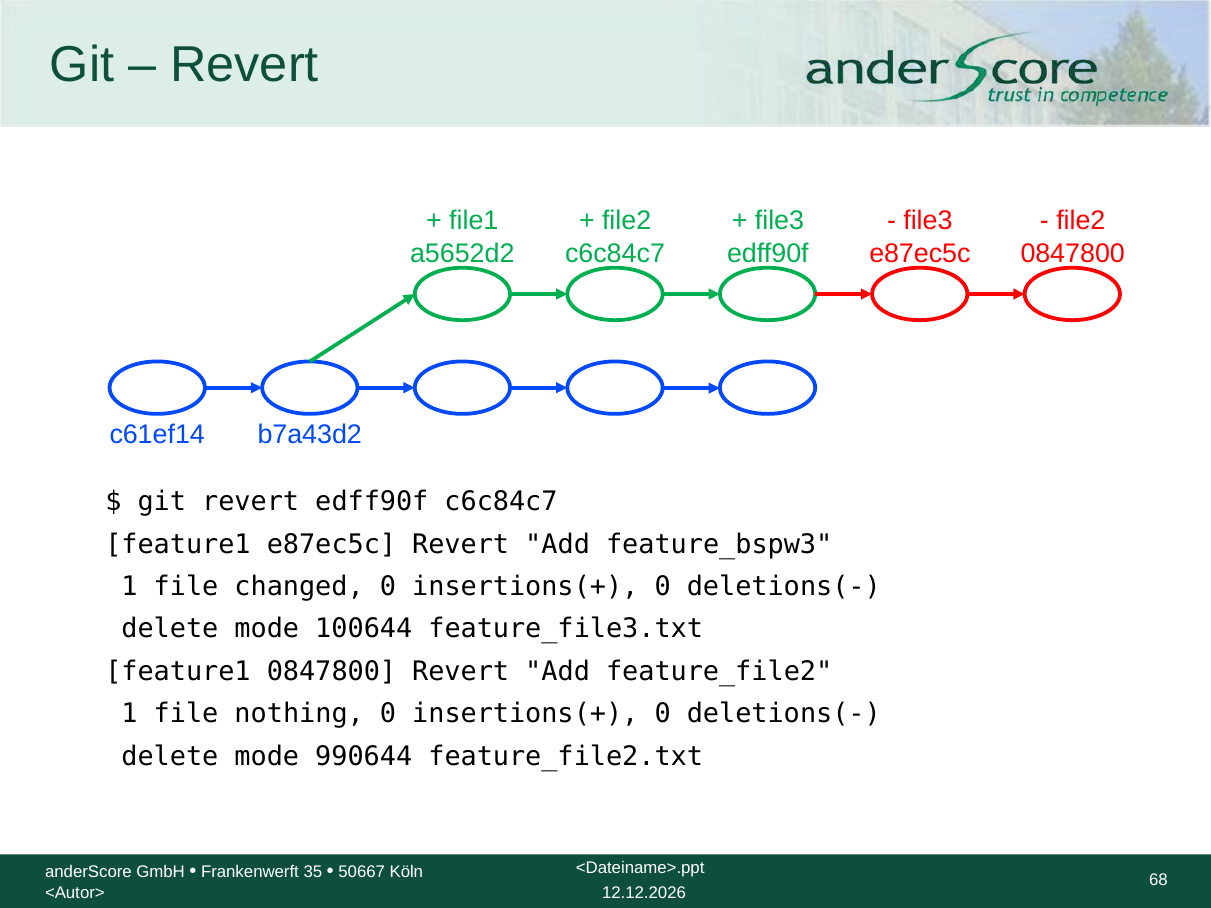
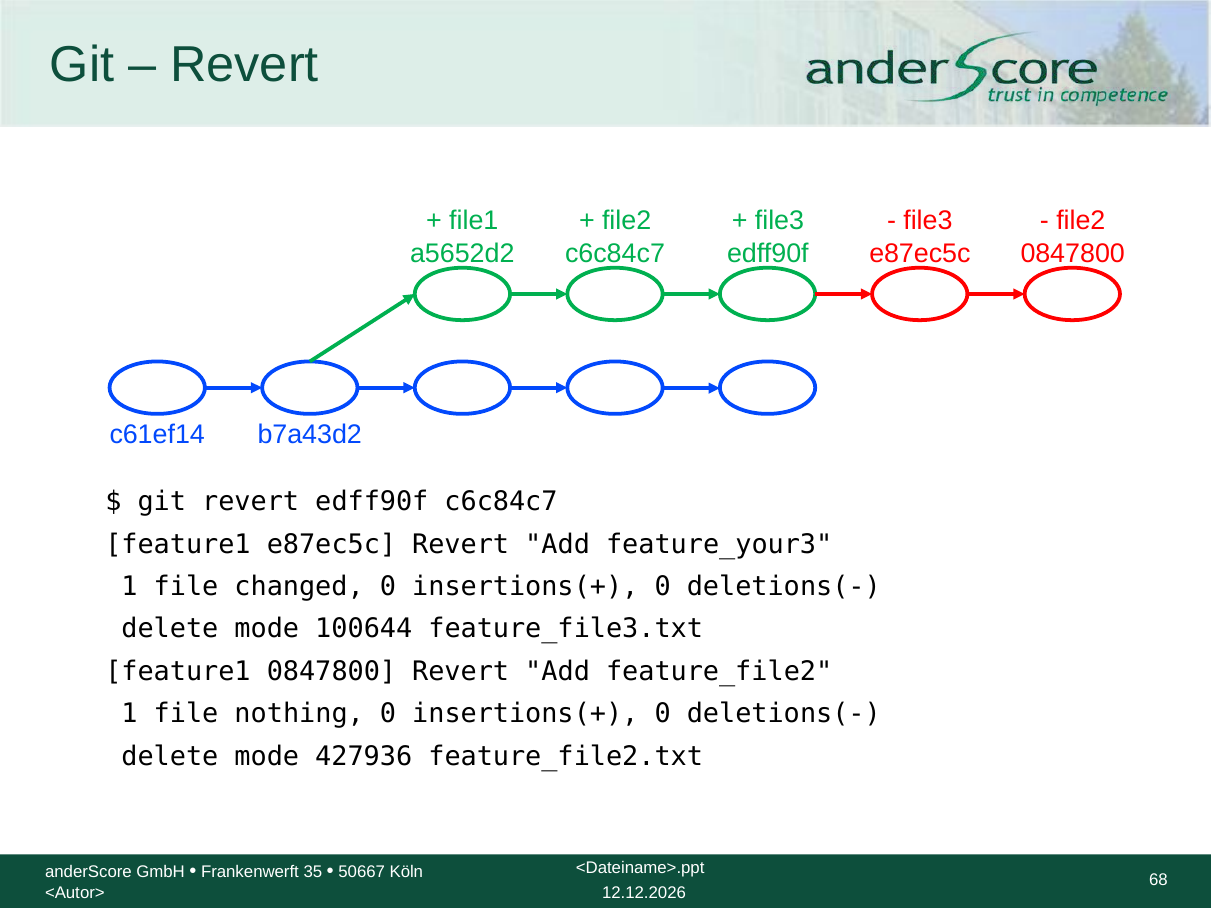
feature_bspw3: feature_bspw3 -> feature_your3 (719, 544)
990644: 990644 -> 427936 (364, 756)
